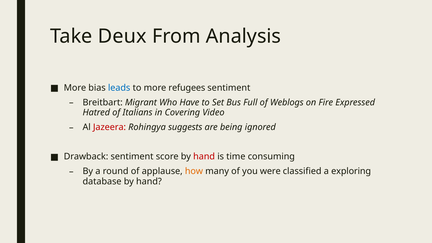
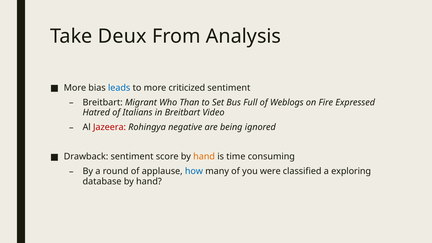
refugees: refugees -> criticized (187, 88)
Have: Have -> Than (189, 102)
in Covering: Covering -> Breitbart (182, 113)
suggests: suggests -> negative (185, 127)
hand colour: red -> orange (204, 157)
how colour: orange -> blue (194, 171)
